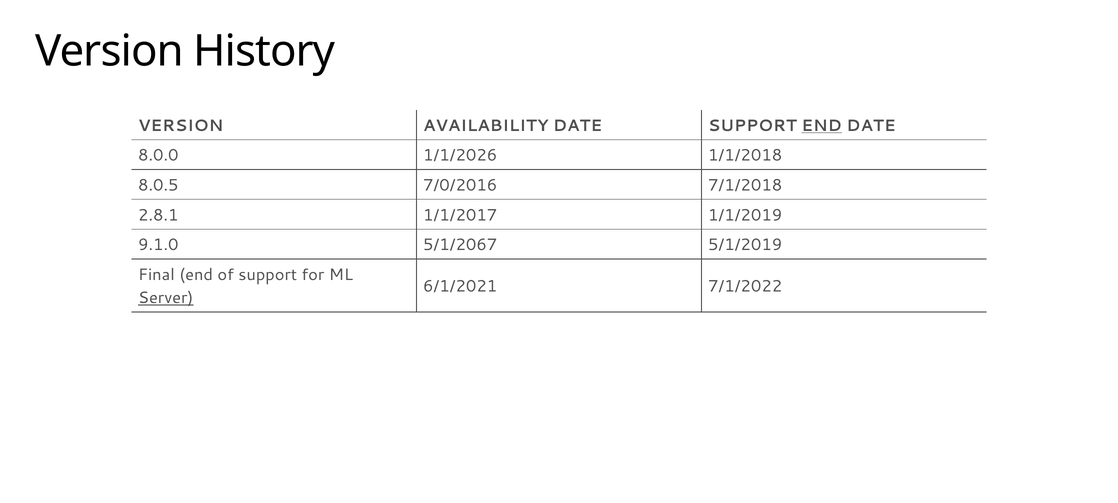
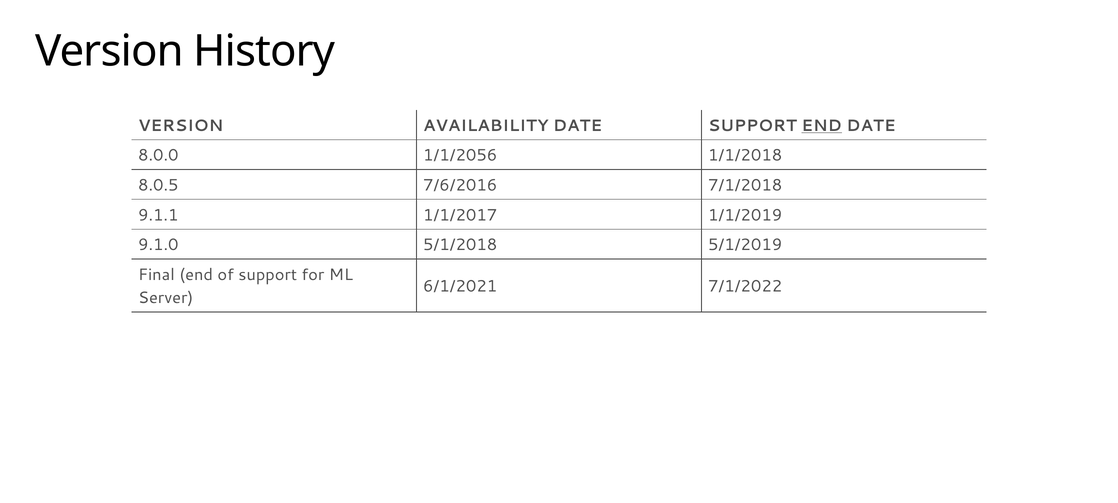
1/1/2026: 1/1/2026 -> 1/1/2056 (460, 156)
7/0/2016: 7/0/2016 -> 7/6/2016 (460, 185)
2.8.1: 2.8.1 -> 9.1.1 (158, 215)
5/1/2067: 5/1/2067 -> 5/1/2018 (460, 245)
Server underline: present -> none (166, 298)
